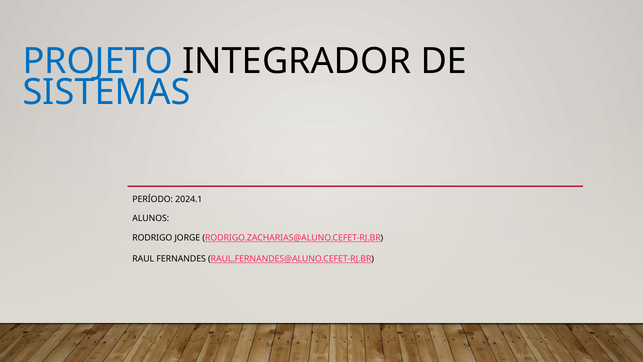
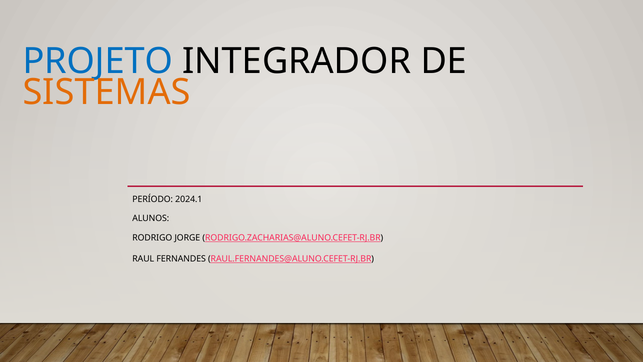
SISTEMAS colour: blue -> orange (107, 92)
